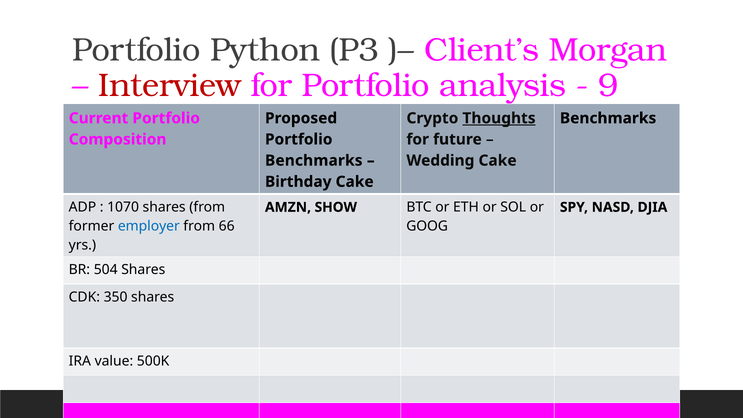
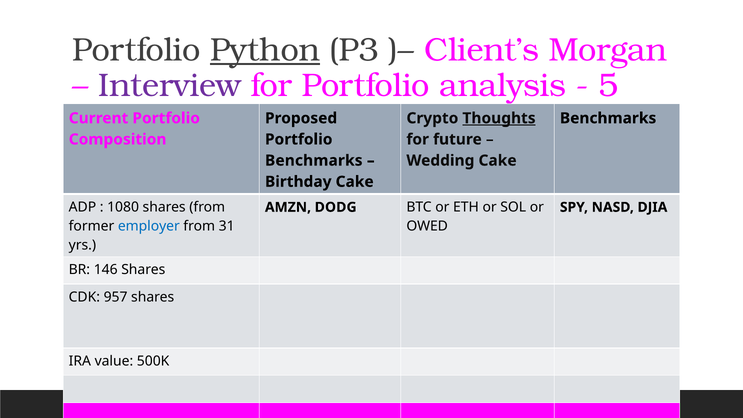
Python underline: none -> present (265, 50)
Interview colour: red -> purple (170, 85)
9: 9 -> 5 (608, 85)
1070: 1070 -> 1080 (123, 207)
SHOW: SHOW -> DODG (336, 207)
66: 66 -> 31 (227, 226)
GOOG: GOOG -> OWED (427, 226)
504: 504 -> 146 (106, 270)
350: 350 -> 957 (116, 297)
